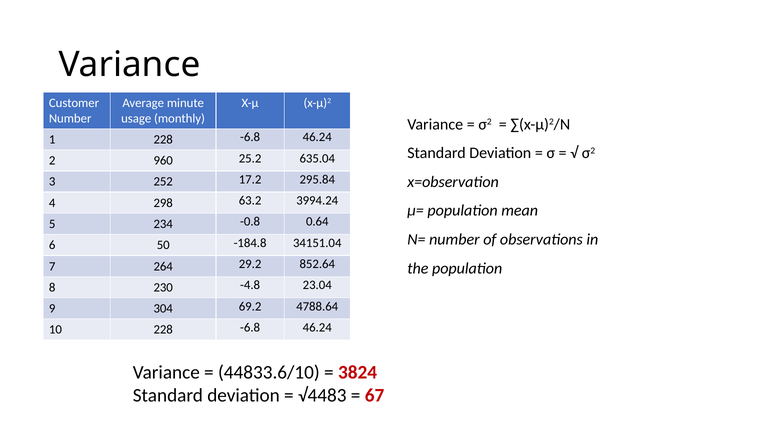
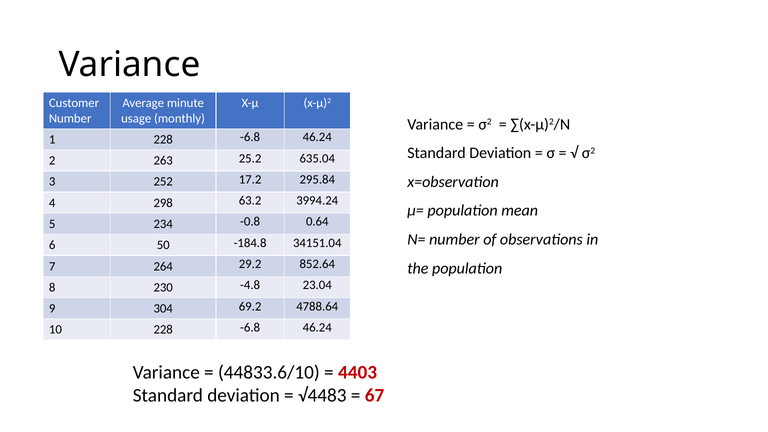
960: 960 -> 263 (163, 161)
3824: 3824 -> 4403 (358, 372)
